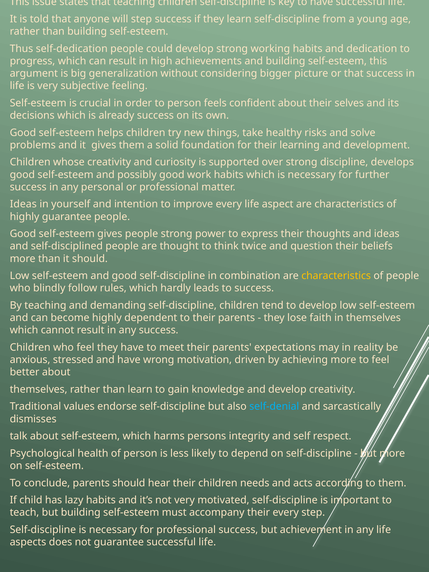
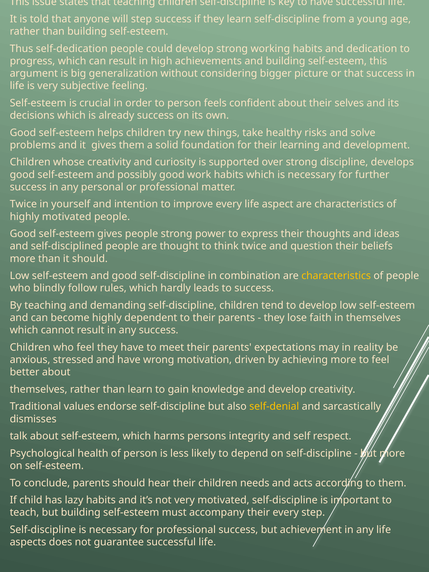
Ideas: Ideas -> Twice (23, 204)
highly guarantee: guarantee -> motivated (67, 217)
self-denial colour: light blue -> yellow (274, 407)
